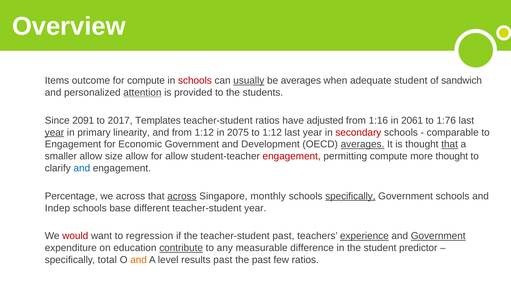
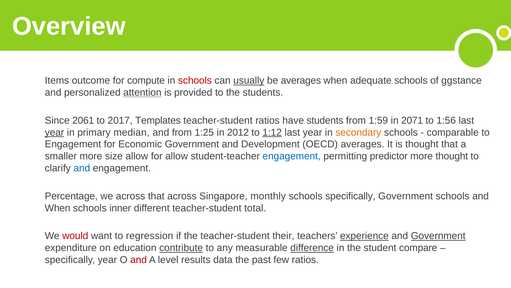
adequate student: student -> schools (411, 80)
sandwich: sandwich -> ggstance (462, 80)
2091: 2091 -> 2061 (83, 120)
have adjusted: adjusted -> students (325, 120)
1:16: 1:16 -> 1:59 (378, 120)
2061: 2061 -> 2071 (412, 120)
1:76: 1:76 -> 1:56 (446, 120)
linearity: linearity -> median (131, 132)
from 1:12: 1:12 -> 1:25 (204, 132)
2075: 2075 -> 2012 (238, 132)
1:12 underline: none -> present (272, 132)
secondary colour: red -> orange (358, 132)
averages underline: present -> none (363, 144)
that underline: present -> none (450, 144)
smaller allow: allow -> more (91, 156)
engagement colour: red -> blue (292, 156)
permitting compute: compute -> predictor (389, 156)
across underline: present -> none (182, 196)
specifically underline: present -> none (350, 196)
Indep: Indep -> When (58, 208)
base: base -> inner (120, 208)
teacher-student year: year -> total (255, 208)
teacher-student past: past -> their (283, 236)
difference underline: none -> present (312, 247)
predictor: predictor -> compare (418, 247)
specifically total: total -> year (107, 259)
and colour: orange -> red (139, 259)
results past: past -> data (223, 259)
